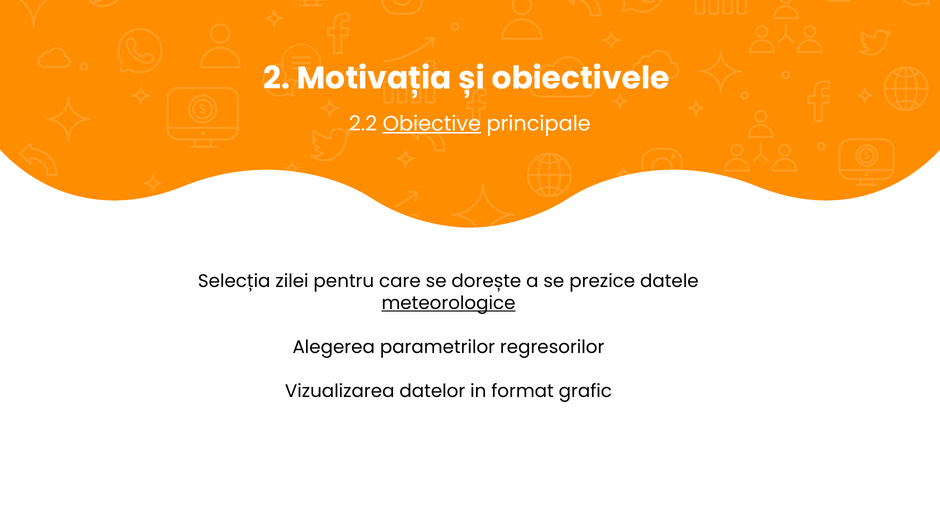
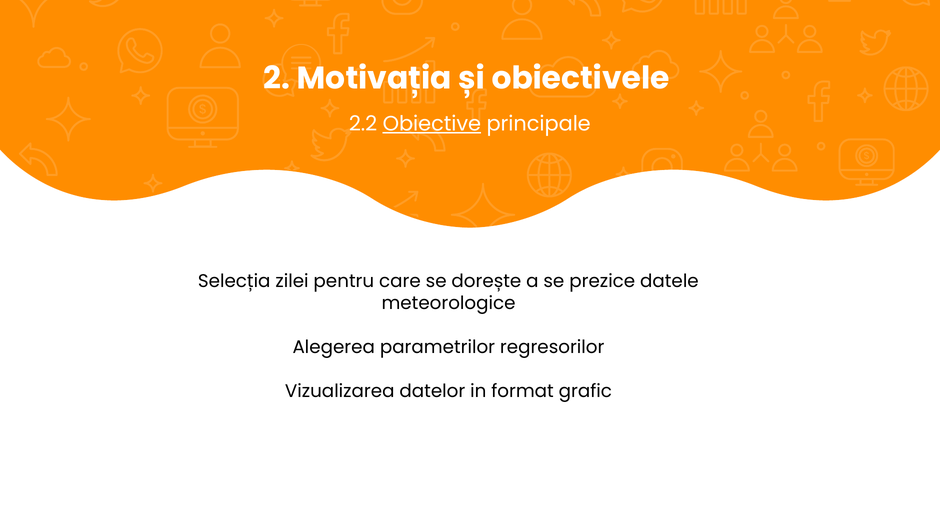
meteorologice underline: present -> none (449, 303)
